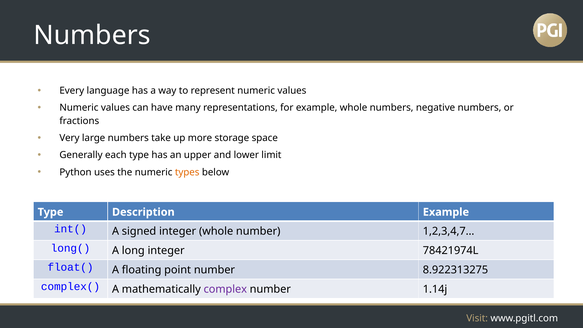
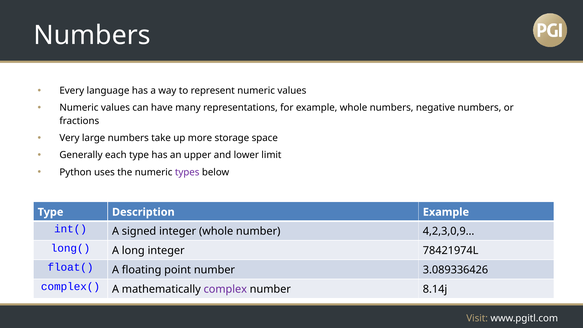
types colour: orange -> purple (187, 172)
1,2,3,4,7…: 1,2,3,4,7… -> 4,2,3,0,9… (449, 231)
8.922313275: 8.922313275 -> 3.089336426 (455, 270)
1.14j: 1.14j -> 8.14j (435, 289)
